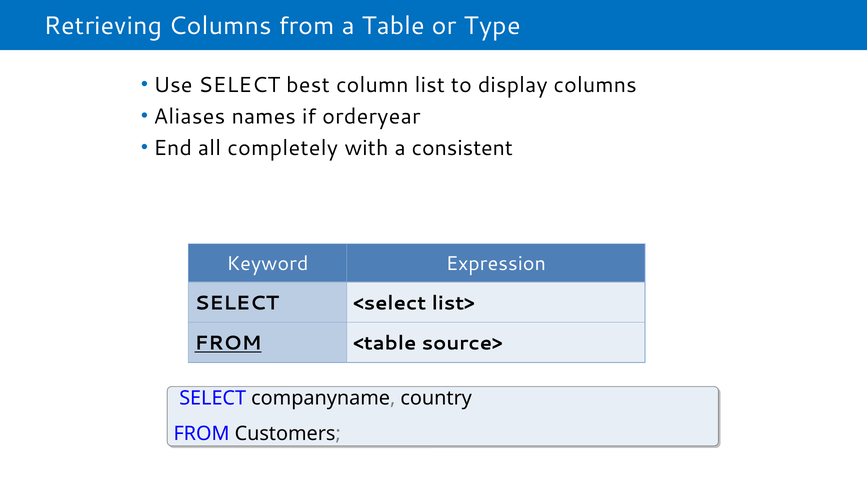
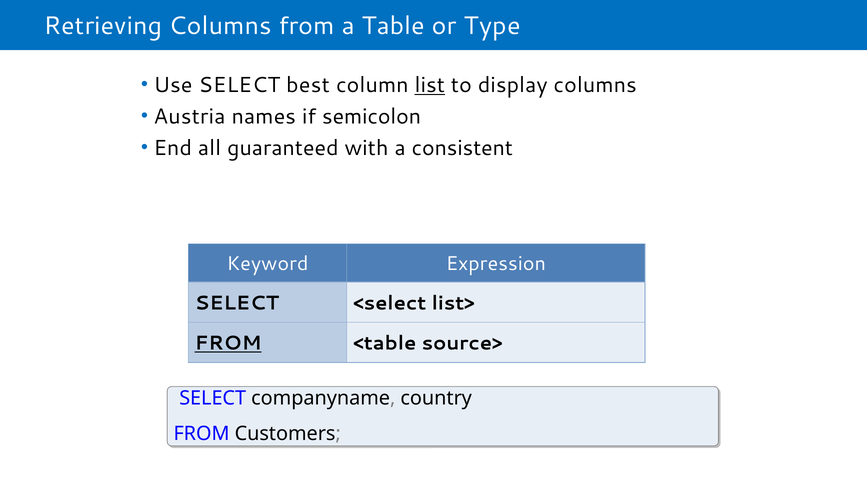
list underline: none -> present (430, 85)
Aliases: Aliases -> Austria (189, 116)
orderyear: orderyear -> semicolon (372, 116)
completely: completely -> guaranteed (283, 148)
